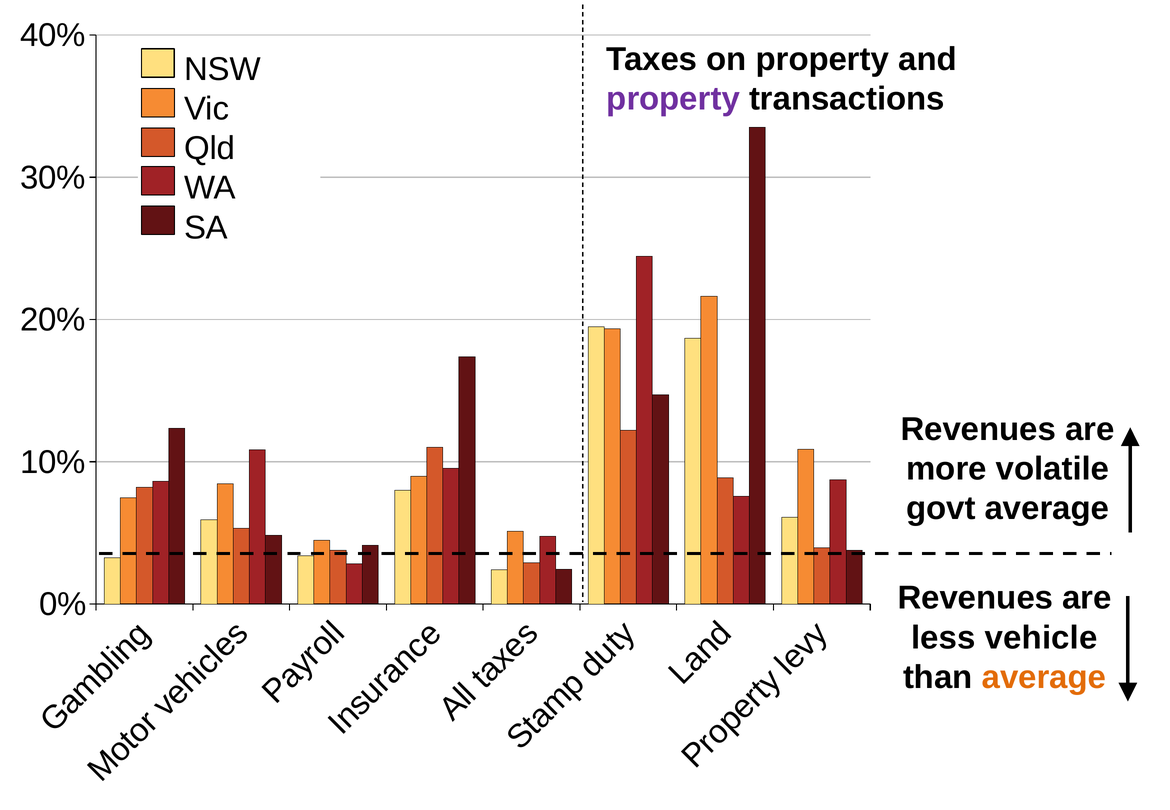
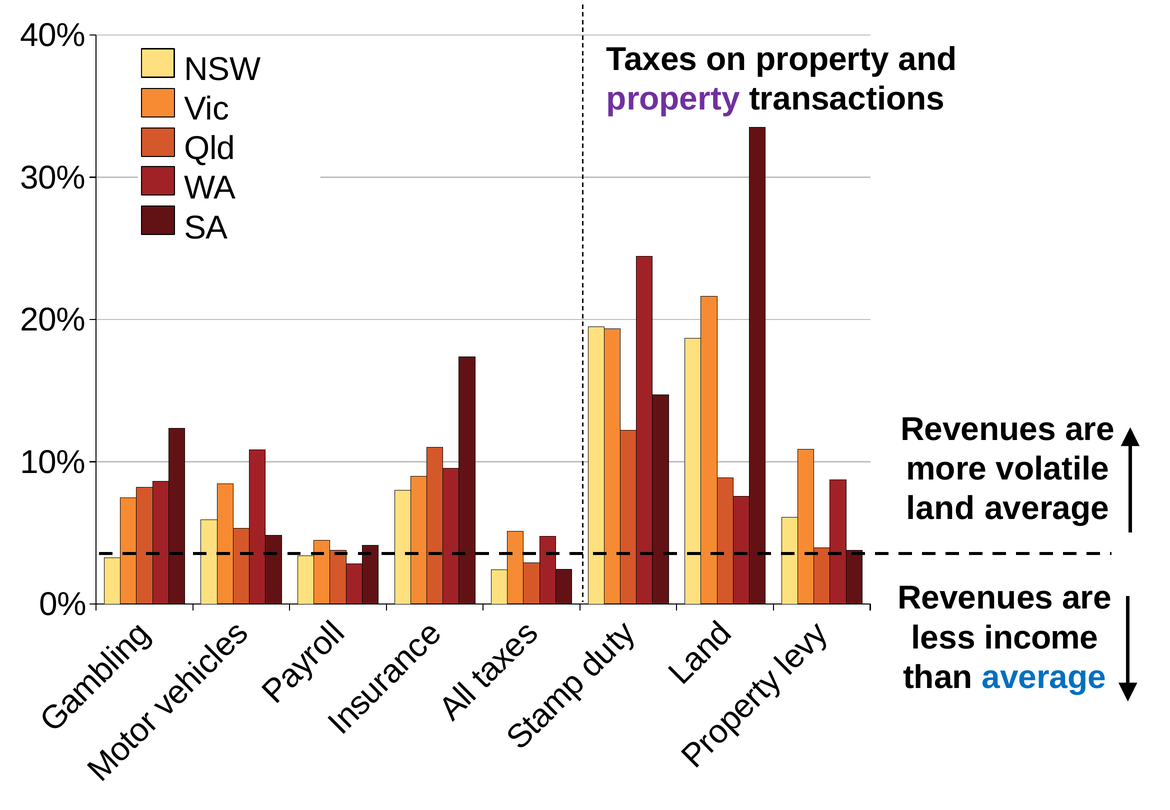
govt: govt -> land (941, 508)
vehicle: vehicle -> income (1041, 638)
average colour: orange -> blue (1044, 677)
